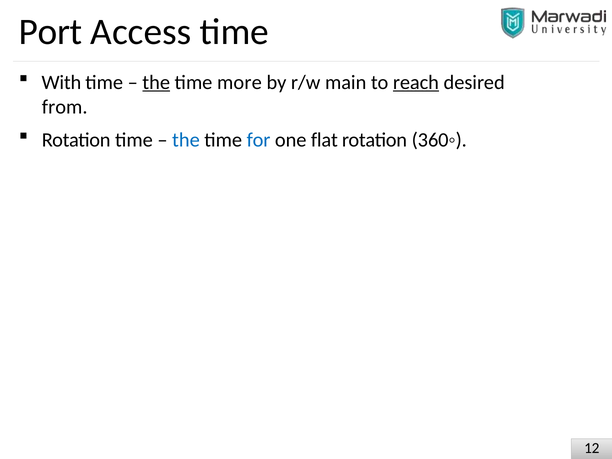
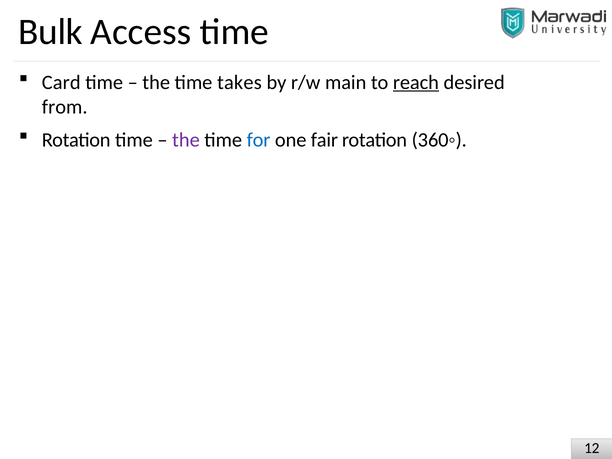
Port: Port -> Bulk (51, 32)
With: With -> Card (61, 82)
the underline: present -> none (156, 82)
more: more -> takes (239, 82)
the colour: blue -> purple (186, 140)
flat: flat -> fair (324, 140)
